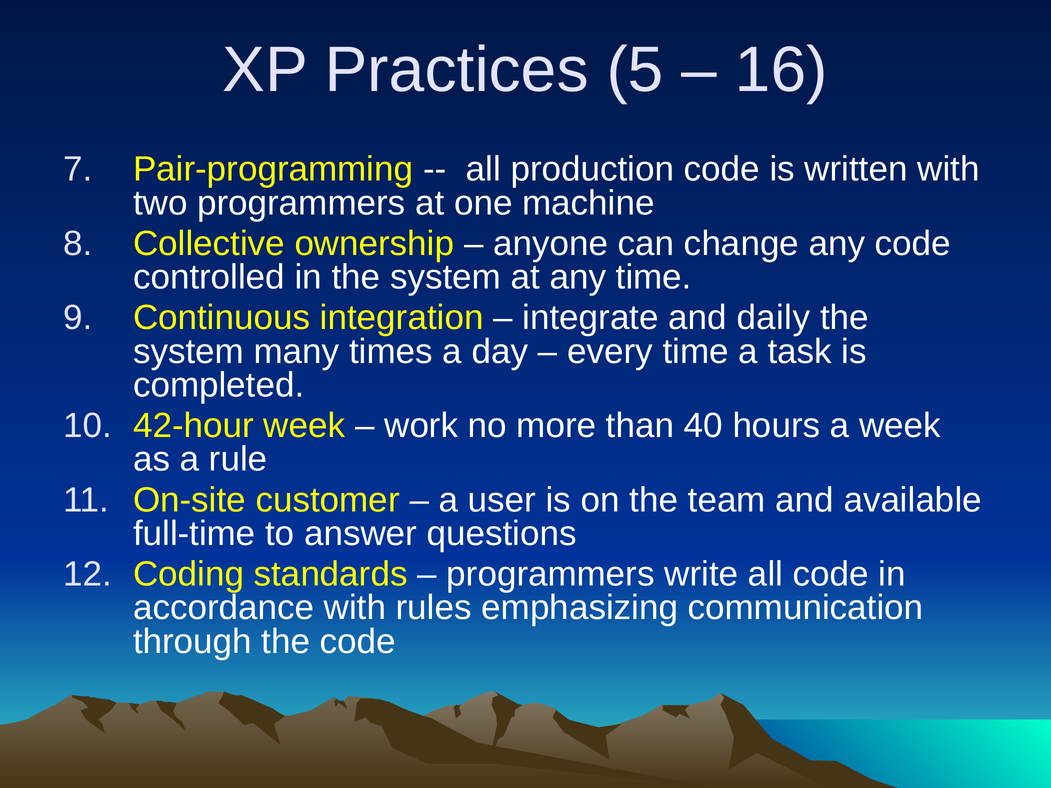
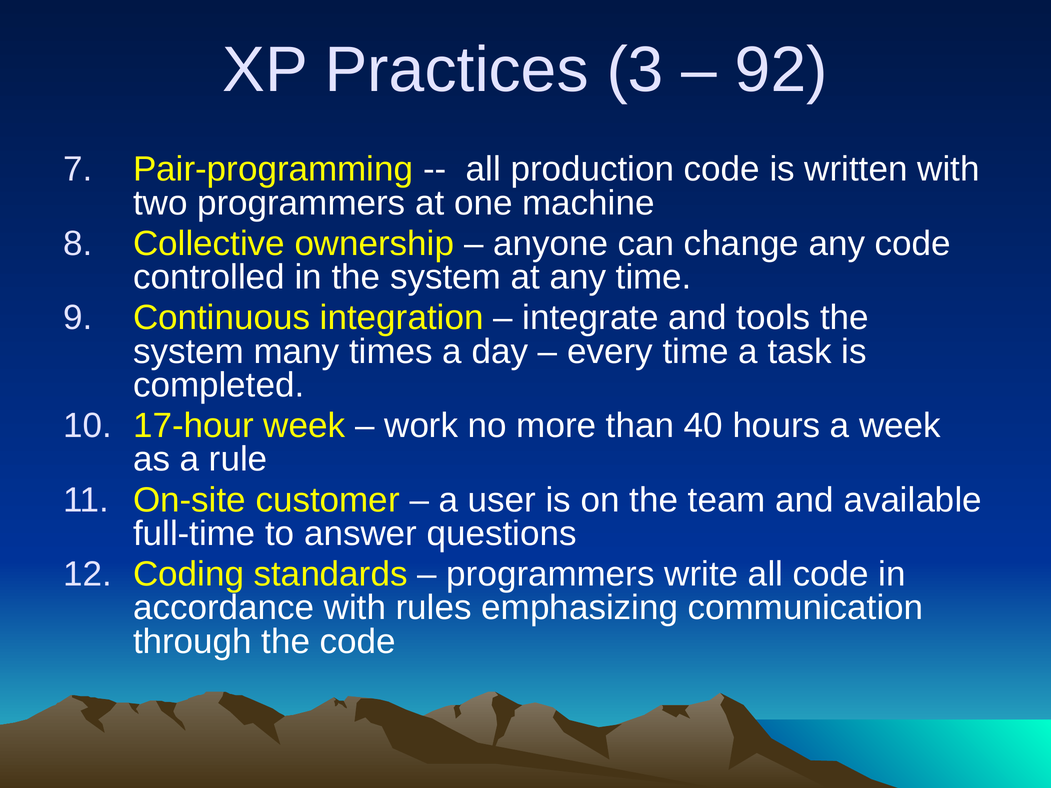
5: 5 -> 3 (635, 70)
16: 16 -> 92 (781, 70)
daily: daily -> tools (773, 318)
42-hour: 42-hour -> 17-hour (193, 426)
